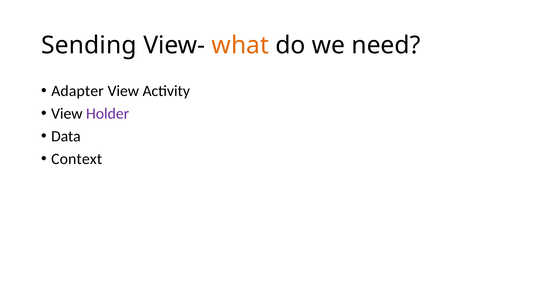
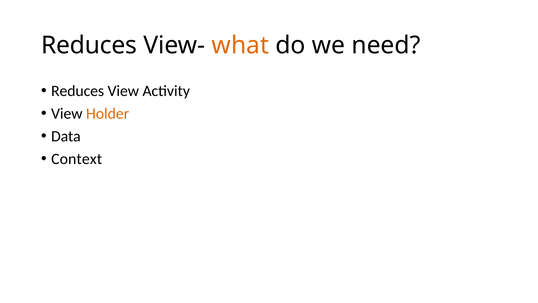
Sending: Sending -> Reduces (89, 45)
Adapter: Adapter -> Reduces (78, 91)
Holder colour: purple -> orange (108, 114)
